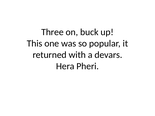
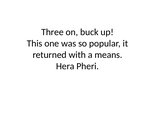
devars: devars -> means (108, 55)
